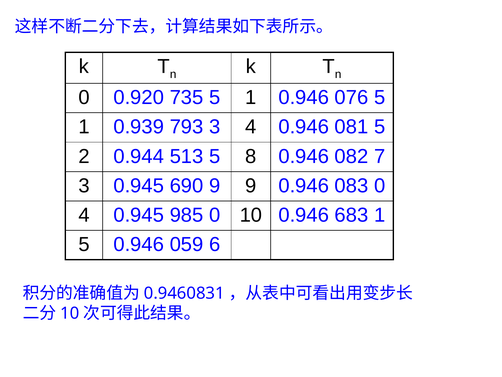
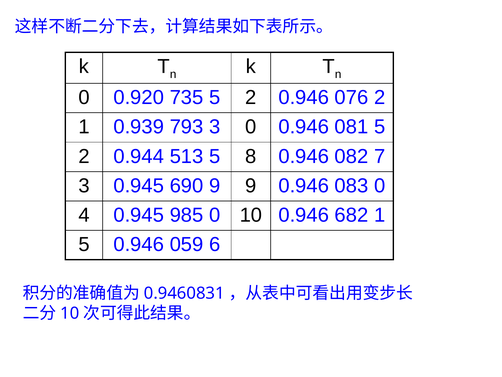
735 5 1: 1 -> 2 (251, 97)
076 5: 5 -> 2 (380, 97)
3 4: 4 -> 0 (251, 127)
683: 683 -> 682 (352, 215)
